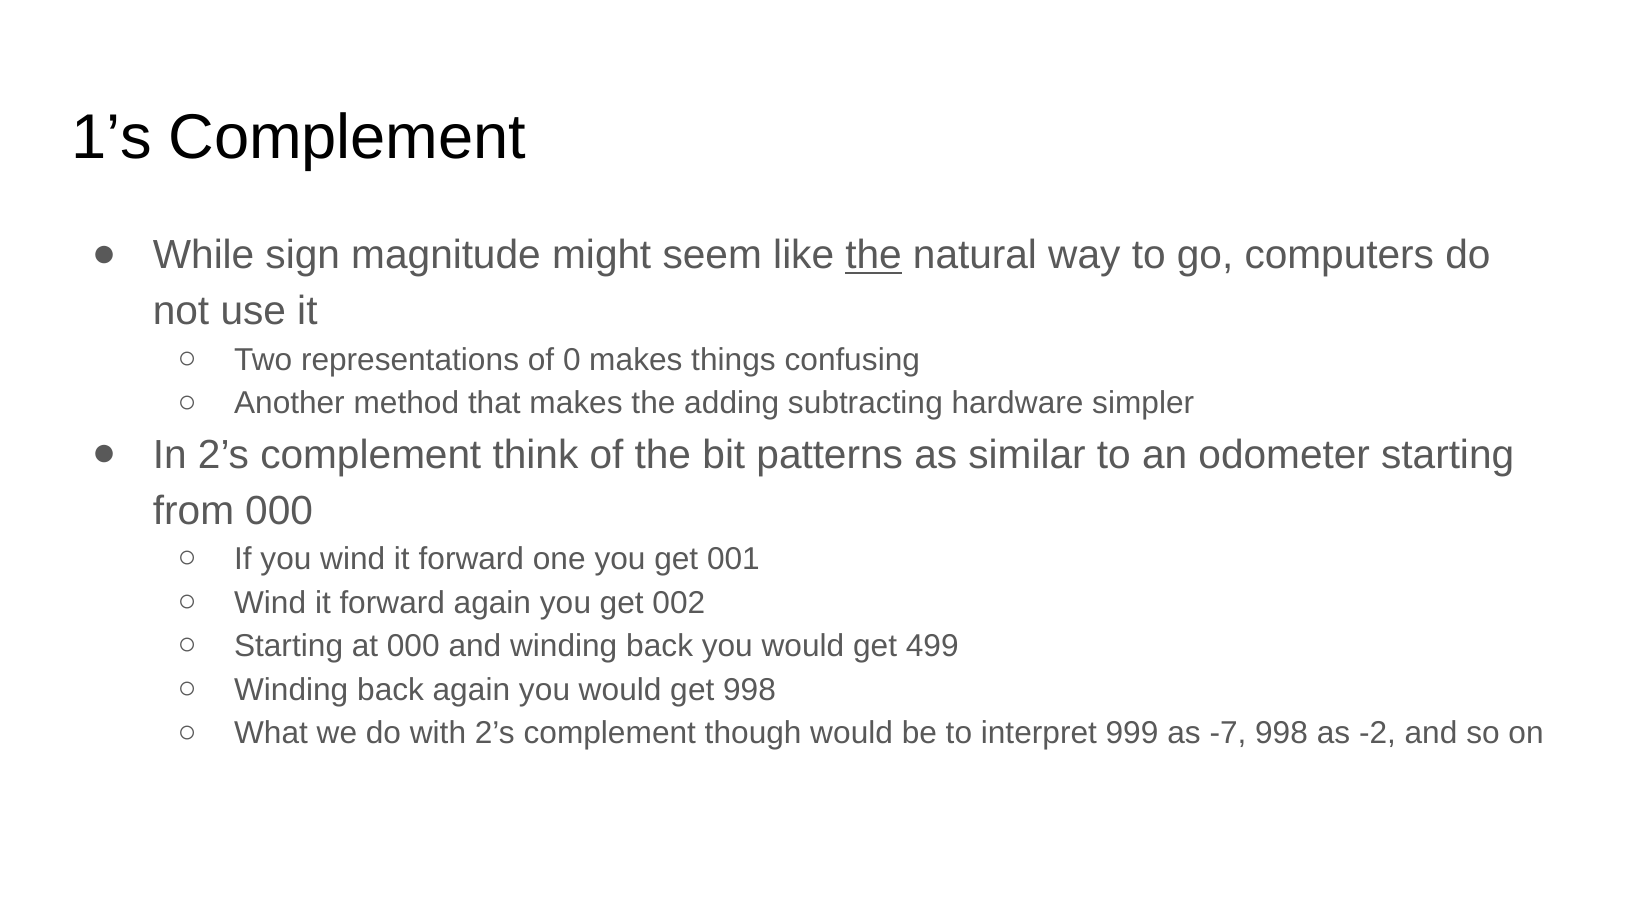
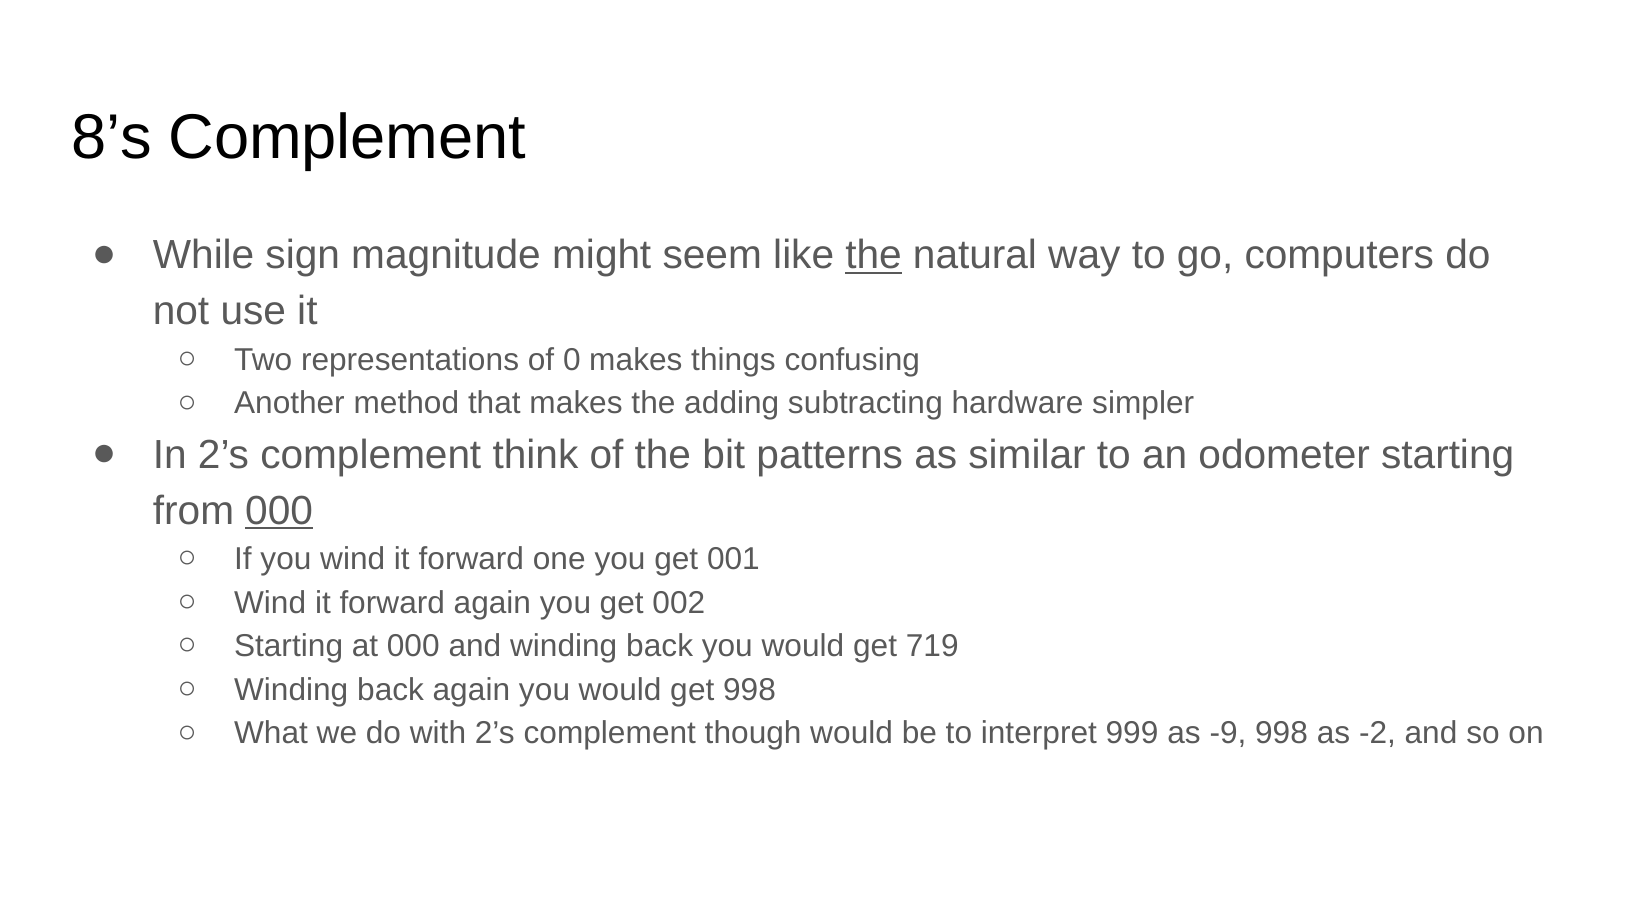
1’s: 1’s -> 8’s (112, 138)
000 underline: none -> present (279, 511)
499: 499 -> 719 (932, 646)
-7: -7 -> -9 (1228, 733)
